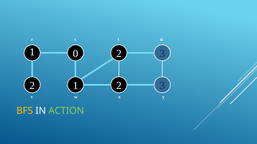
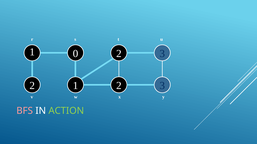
BFS colour: yellow -> pink (25, 111)
